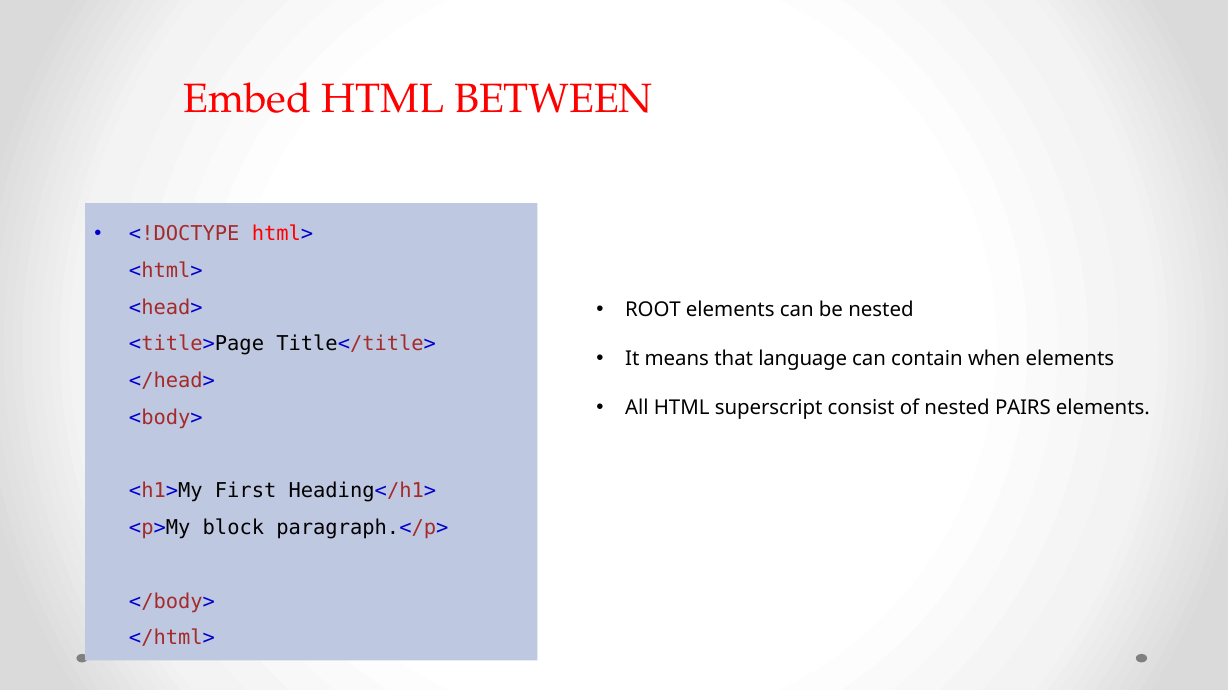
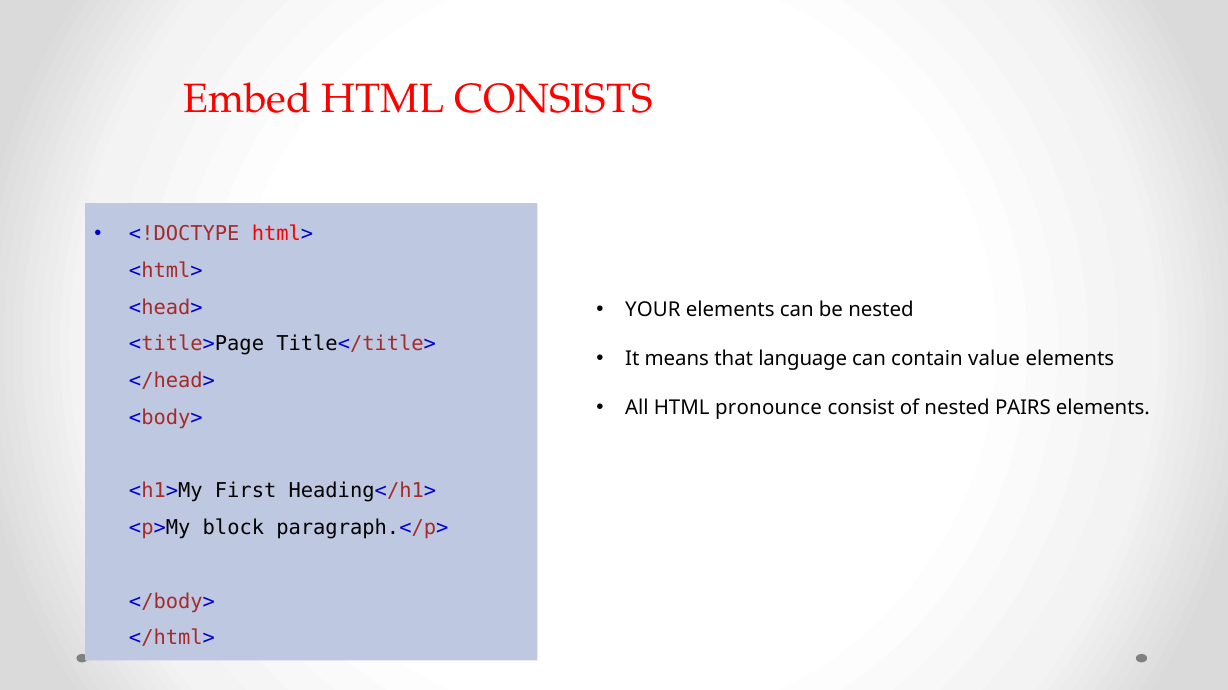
BETWEEN: BETWEEN -> CONSISTS (554, 99)
ROOT: ROOT -> YOUR (653, 310)
when: when -> value (994, 359)
superscript: superscript -> pronounce (768, 408)
